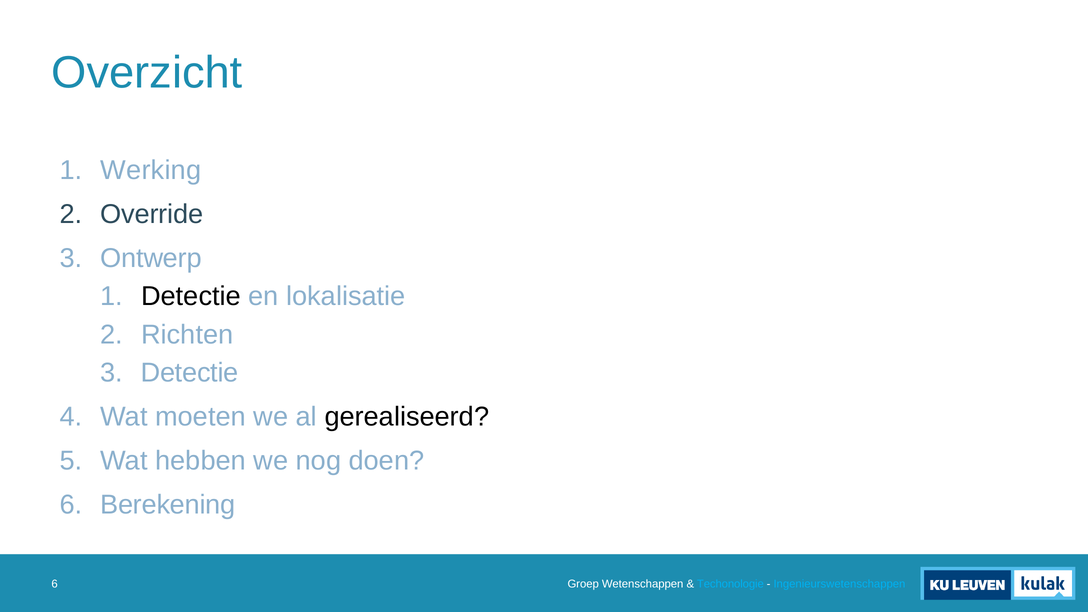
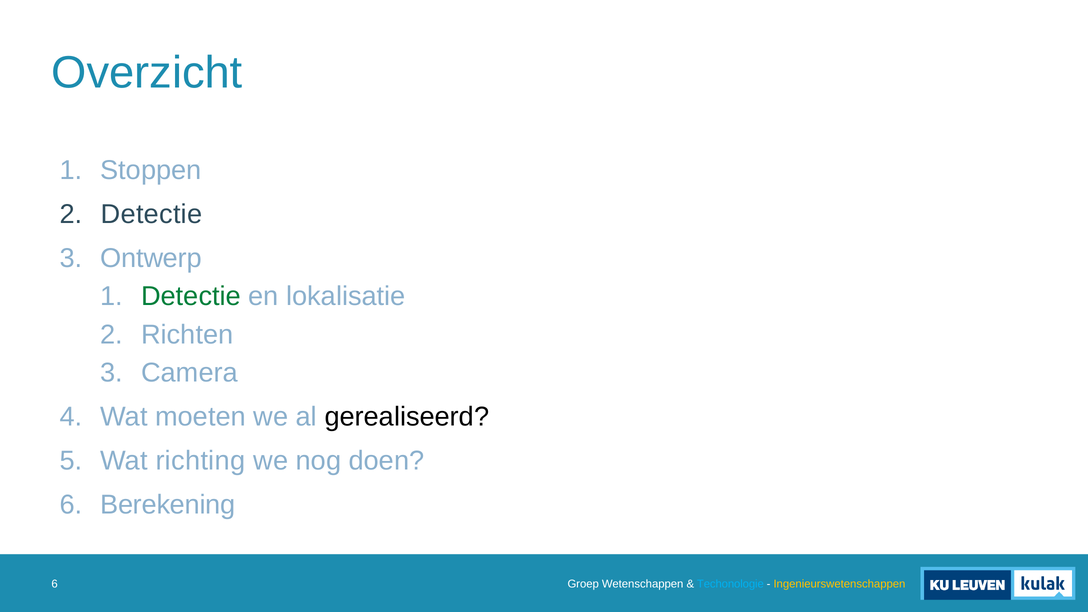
Werking: Werking -> Stoppen (151, 170)
Override: Override -> Detectie (152, 214)
Detectie colour: black -> green (191, 296)
Detectie: Detectie -> Camera (190, 373)
hebben: hebben -> richting (200, 461)
Ingenieurswetenschappen colour: light blue -> yellow (839, 584)
